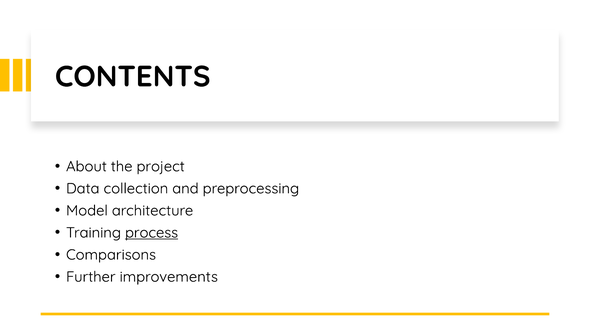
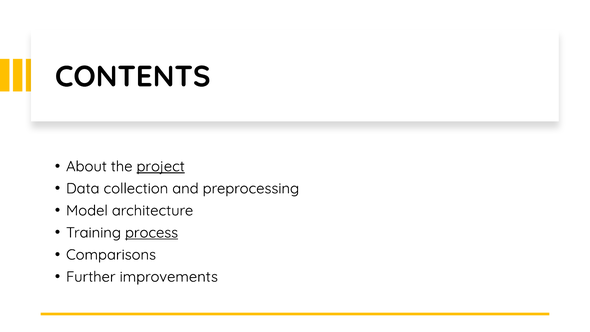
project underline: none -> present (161, 166)
